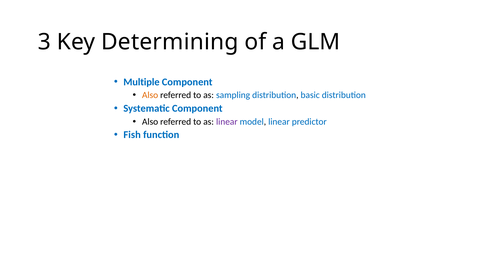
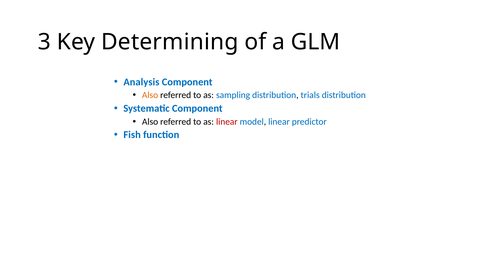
Multiple: Multiple -> Analysis (141, 82)
basic: basic -> trials (310, 95)
linear colour: purple -> red (227, 122)
